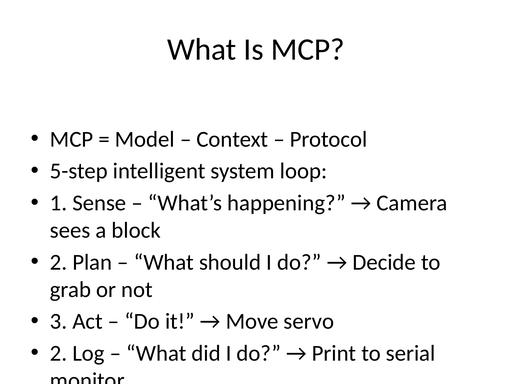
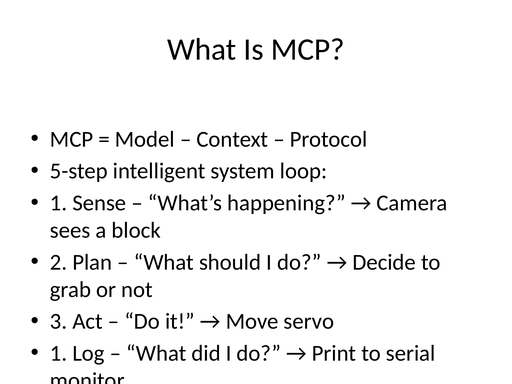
2: 2 -> 1 (59, 353)
